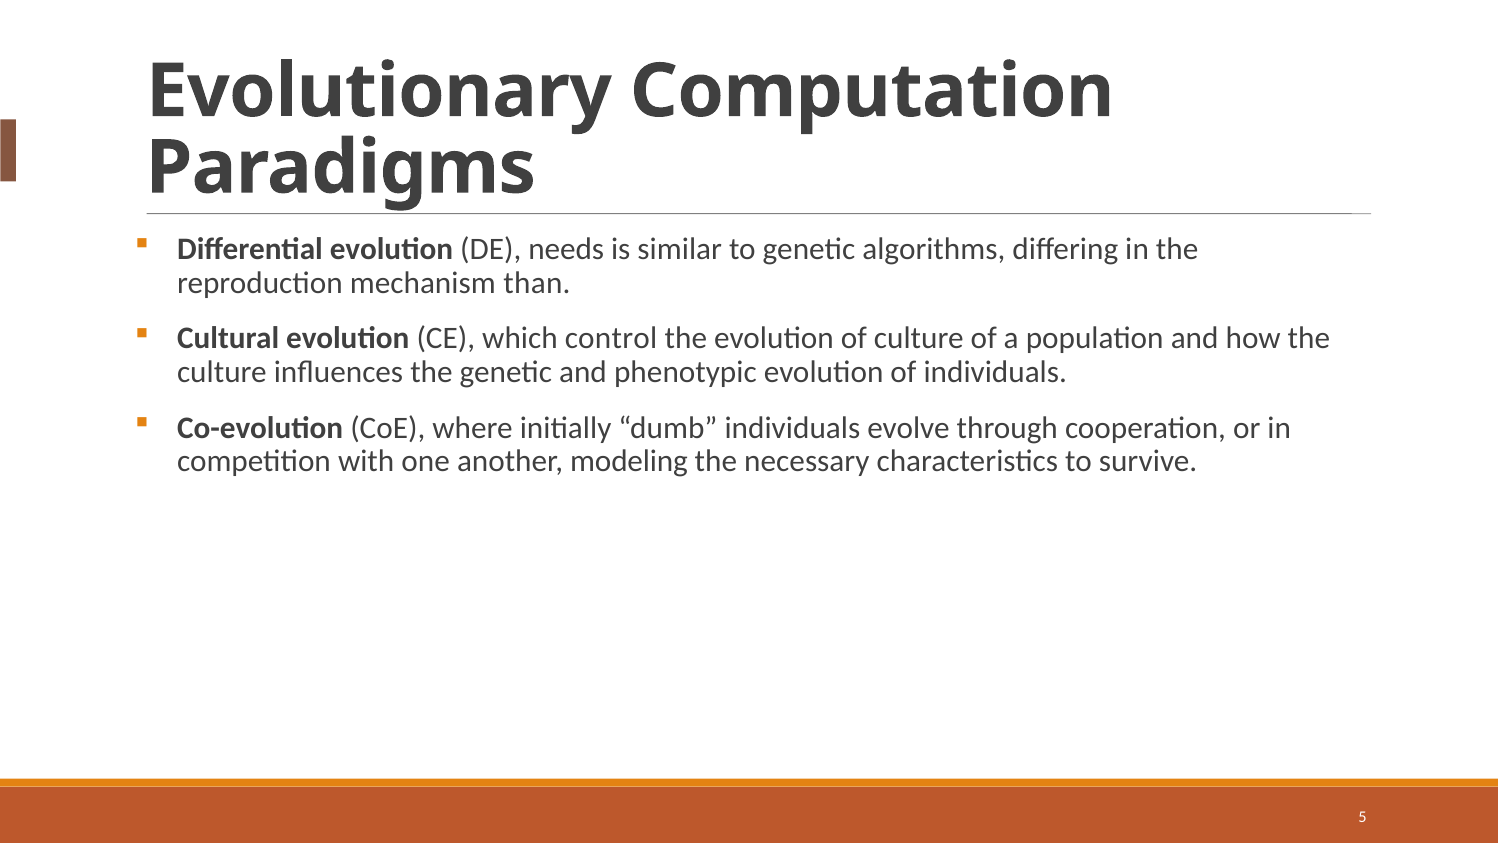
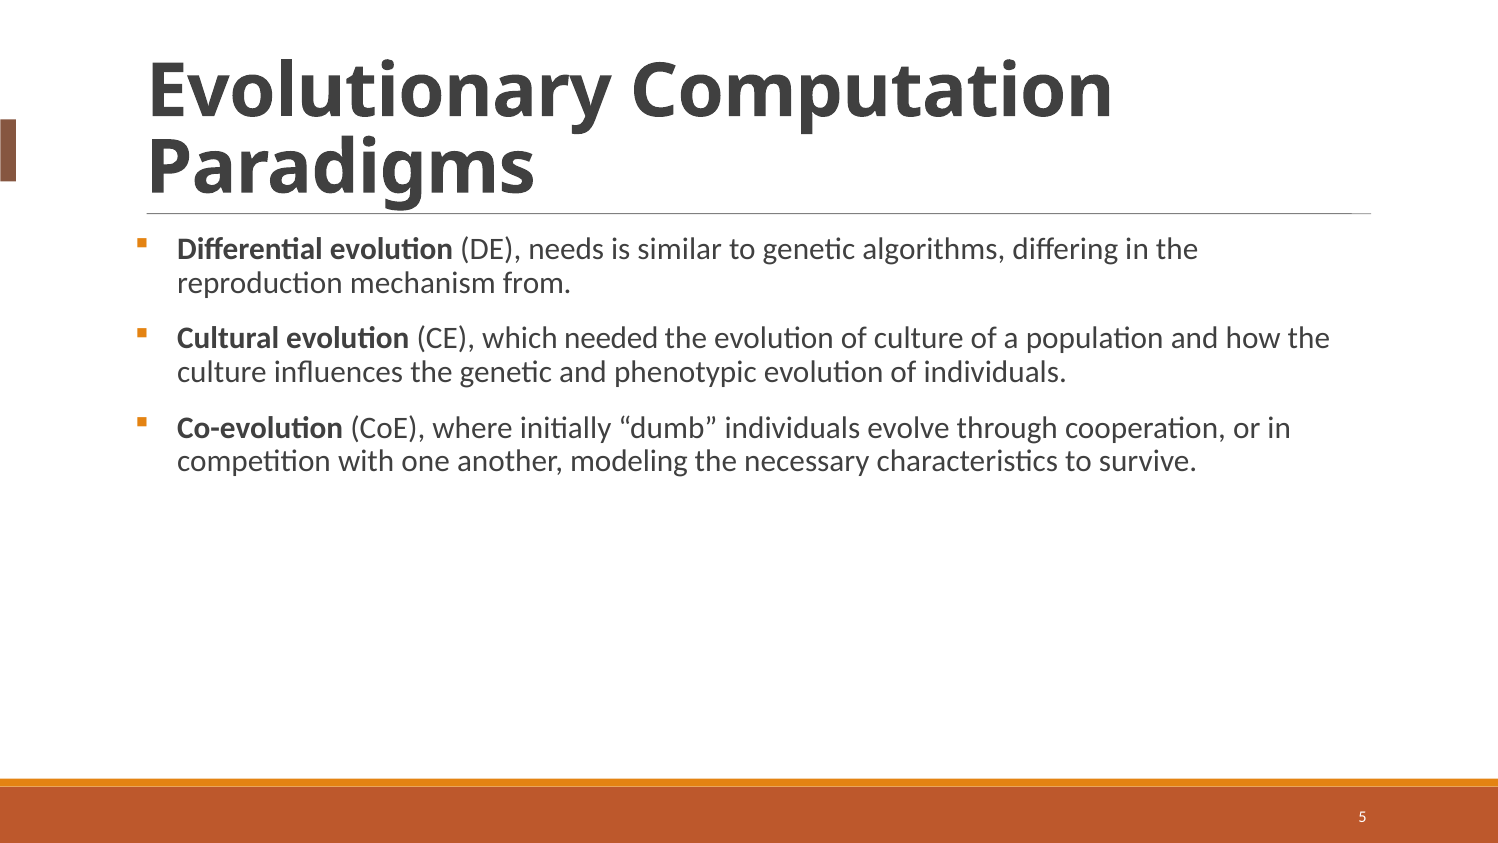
than: than -> from (537, 283)
control: control -> needed (611, 338)
